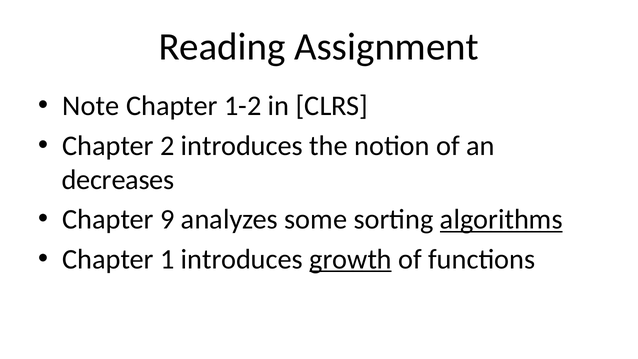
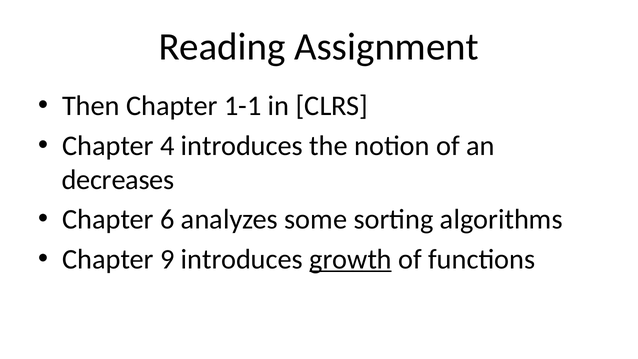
Note: Note -> Then (91, 106)
1-2: 1-2 -> 1-1 (243, 106)
2: 2 -> 4 (167, 146)
9: 9 -> 6 (167, 219)
algorithms underline: present -> none (501, 219)
1: 1 -> 9 (167, 259)
